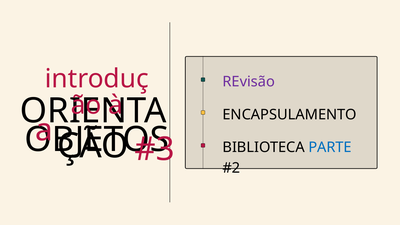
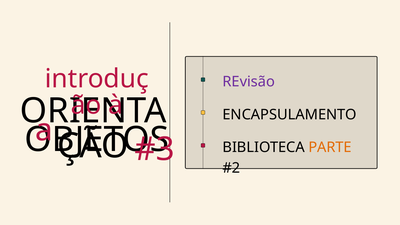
PARTE colour: blue -> orange (330, 148)
